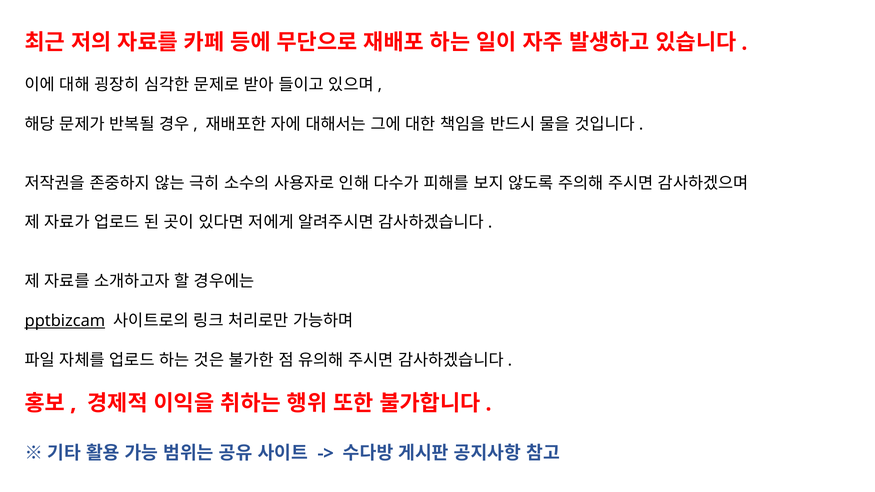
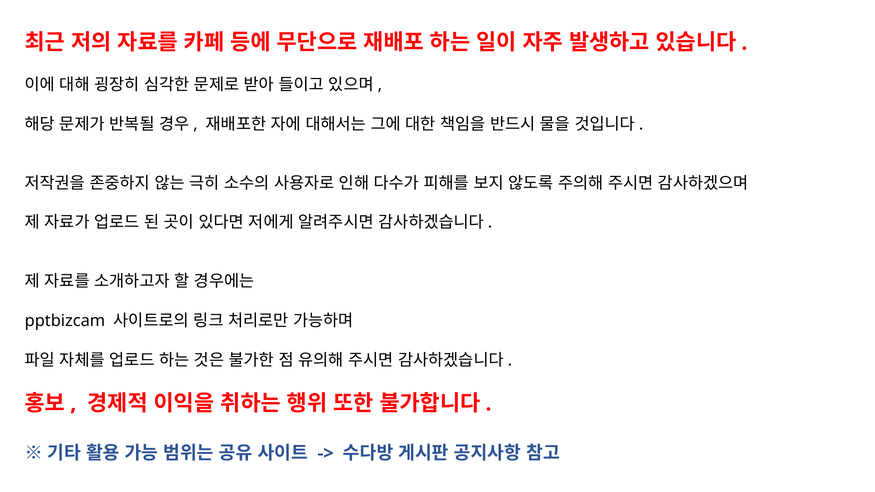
pptbizcam underline: present -> none (65, 321)
